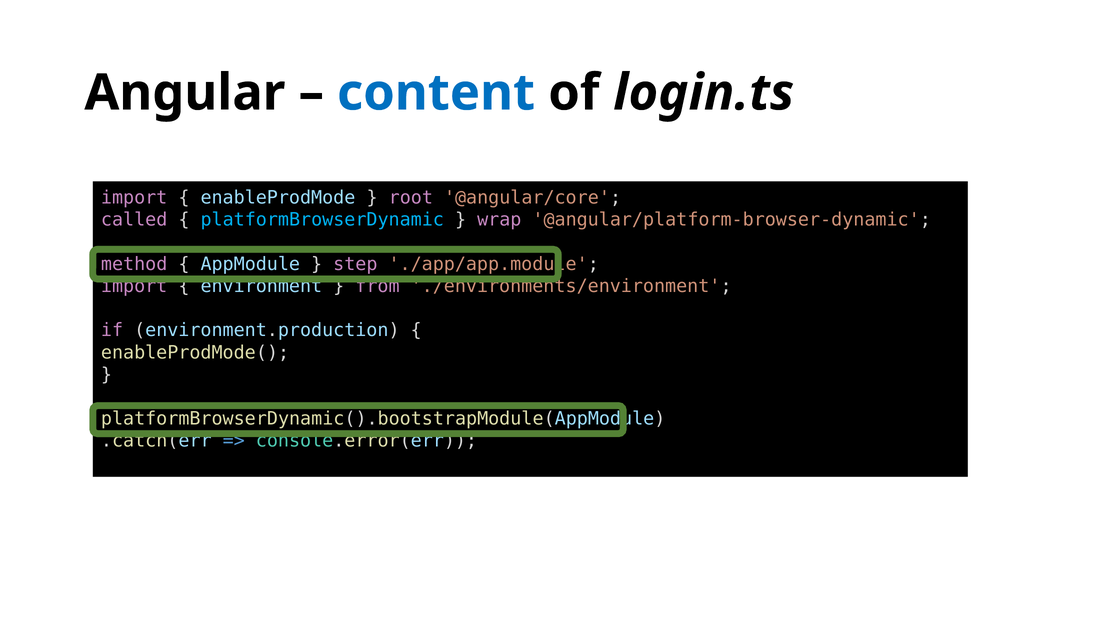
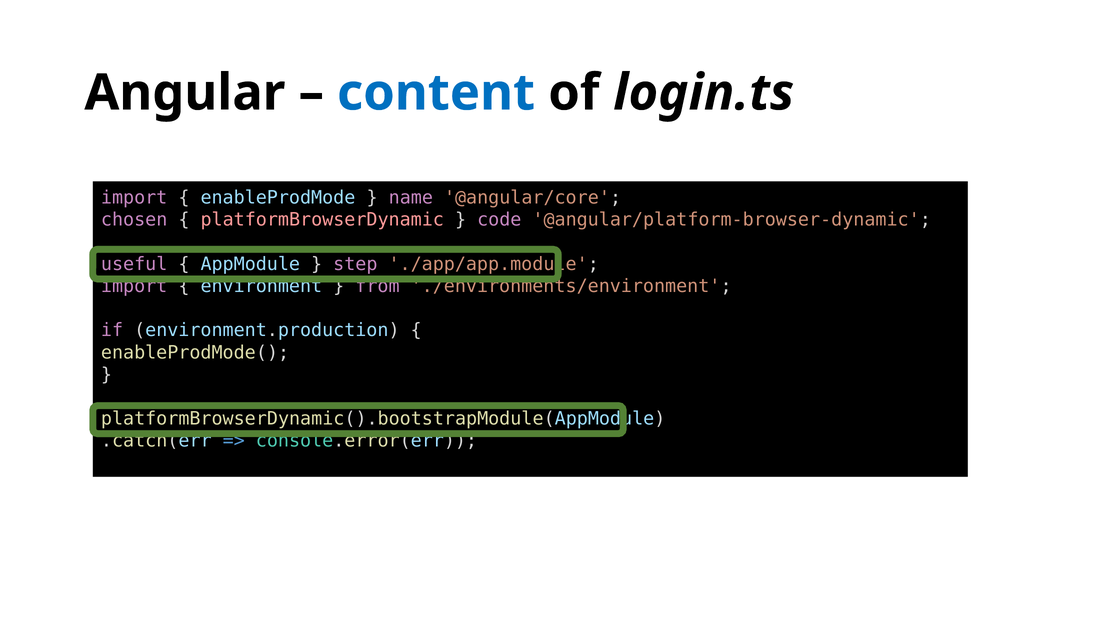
root: root -> name (411, 198)
called: called -> chosen (134, 220)
platformBrowserDynamic colour: light blue -> pink (322, 220)
wrap: wrap -> code (499, 220)
method: method -> useful (134, 264)
